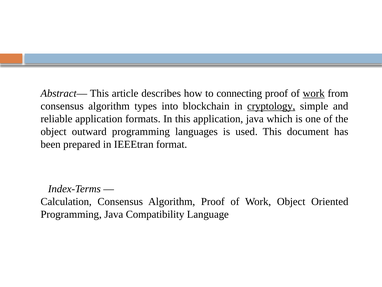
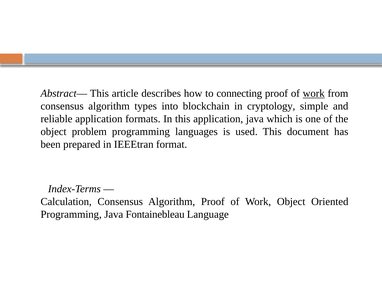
cryptology underline: present -> none (271, 106)
outward: outward -> problem (89, 131)
Compatibility: Compatibility -> Fontainebleau (155, 214)
